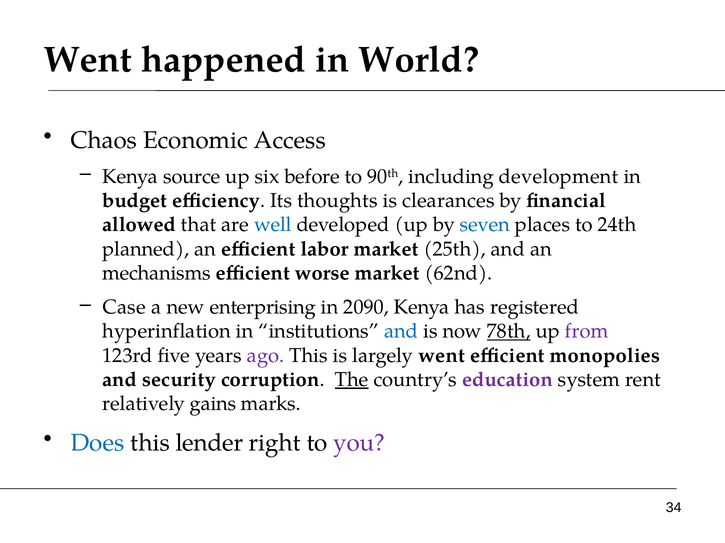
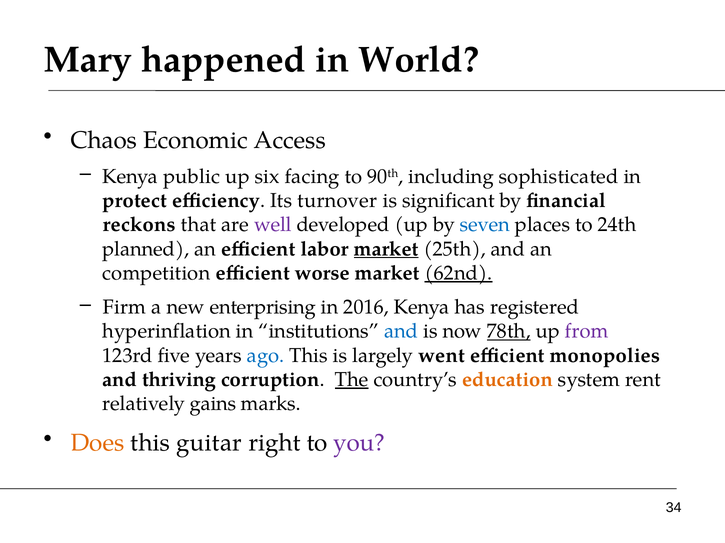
Went: Went -> Mary (88, 60)
source: source -> public (192, 177)
before: before -> facing (312, 177)
development: development -> sophisticated (559, 177)
budget: budget -> protect (135, 201)
thoughts: thoughts -> turnover (337, 201)
clearances: clearances -> significant (448, 201)
allowed: allowed -> reckons (139, 225)
well colour: blue -> purple (273, 225)
market underline: none -> present (386, 249)
mechanisms: mechanisms -> competition (156, 273)
62nd underline: none -> present (459, 273)
Case: Case -> Firm (124, 308)
2090: 2090 -> 2016 (366, 308)
ago colour: purple -> blue (266, 356)
security: security -> thriving (179, 380)
education colour: purple -> orange (508, 380)
Does colour: blue -> orange (98, 443)
lender: lender -> guitar (209, 443)
